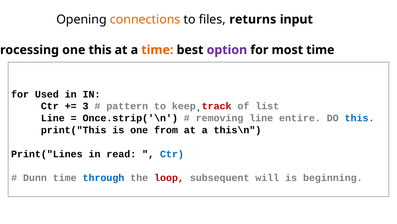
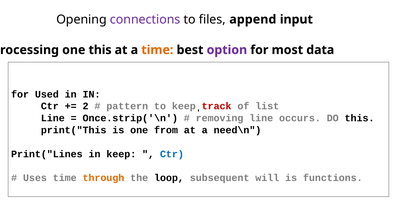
connections colour: orange -> purple (145, 19)
returns: returns -> append (253, 19)
most time: time -> data (320, 50)
3: 3 -> 2 (86, 106)
entire: entire -> occurs (300, 118)
this colour: blue -> black (360, 118)
this\n: this\n -> need\n (237, 130)
in read: read -> keep (121, 154)
Dunn: Dunn -> Uses (35, 177)
through colour: blue -> orange (103, 177)
loop colour: red -> black (169, 177)
beginning: beginning -> functions (333, 177)
